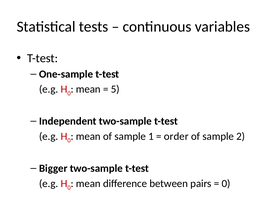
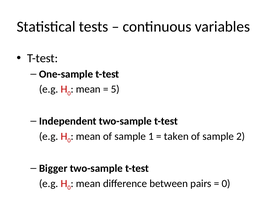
order: order -> taken (176, 136)
